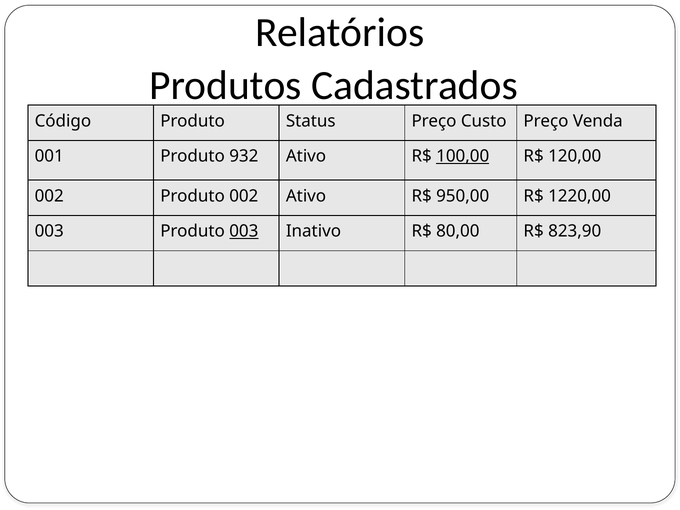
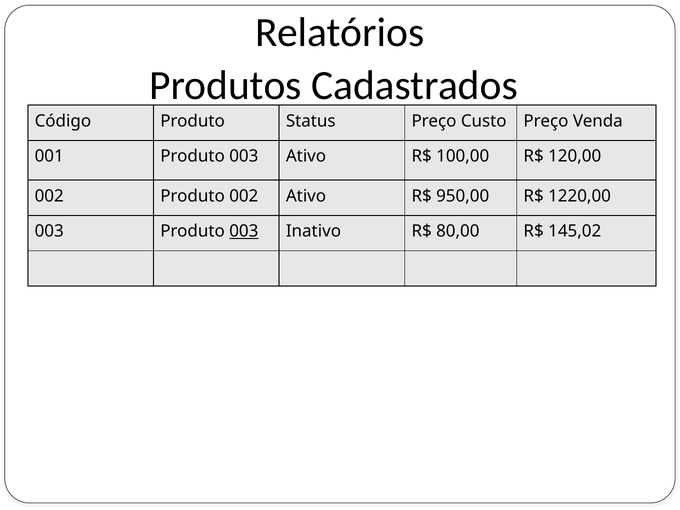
001 Produto 932: 932 -> 003 (244, 156)
100,00 underline: present -> none (463, 156)
823,90: 823,90 -> 145,02 (575, 231)
